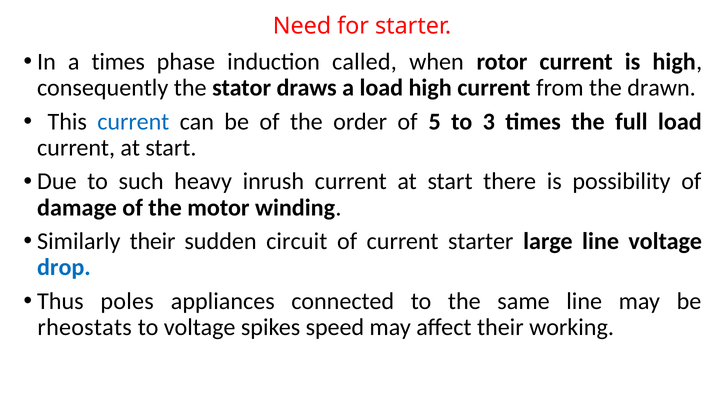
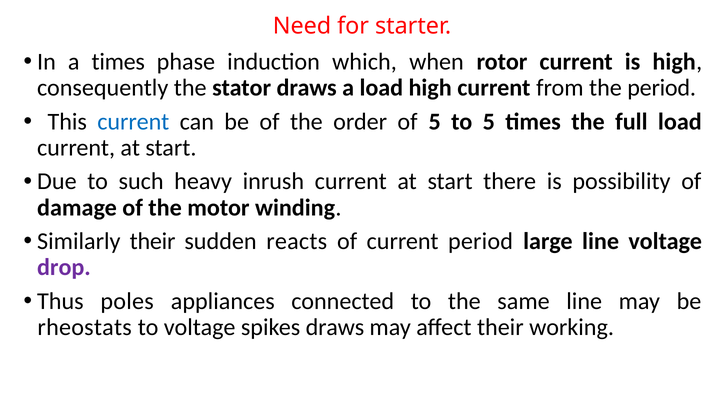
called: called -> which (364, 62)
the drawn: drawn -> period (662, 88)
to 3: 3 -> 5 (489, 121)
circuit: circuit -> reacts (297, 241)
current starter: starter -> period (481, 241)
drop colour: blue -> purple (64, 267)
spikes speed: speed -> draws (335, 327)
